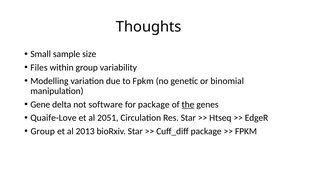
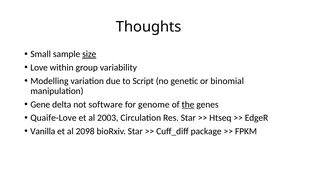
size underline: none -> present (89, 54)
Files: Files -> Love (39, 68)
to Fpkm: Fpkm -> Script (143, 81)
for package: package -> genome (154, 104)
2051: 2051 -> 2003 (108, 118)
Group: Group -> Vanilla (43, 131)
2013: 2013 -> 2098 (85, 131)
